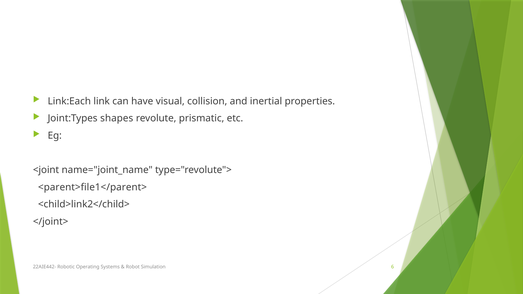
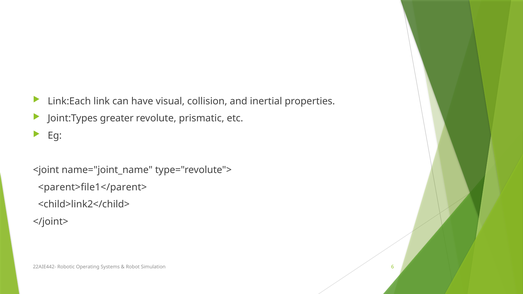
shapes: shapes -> greater (117, 118)
